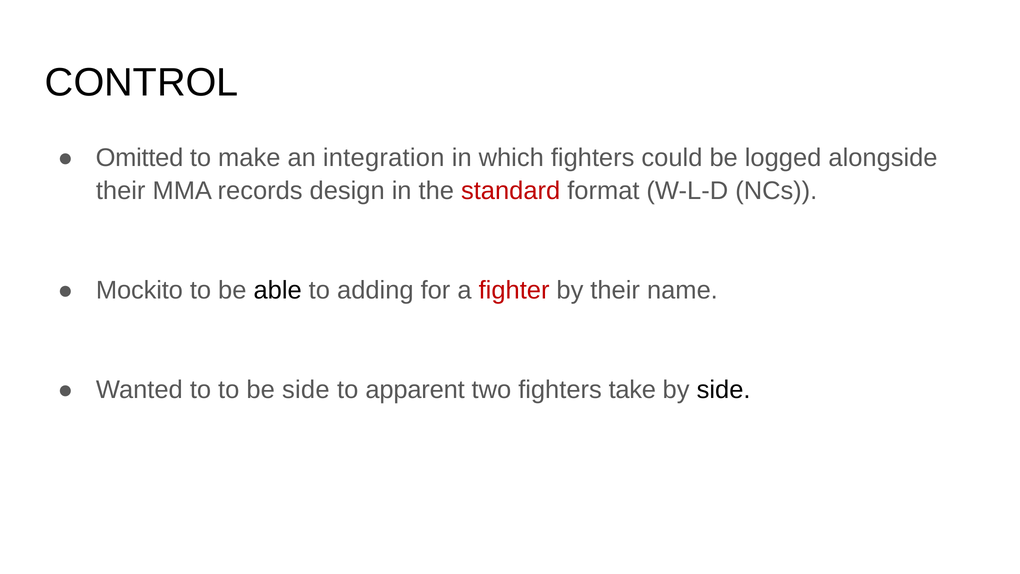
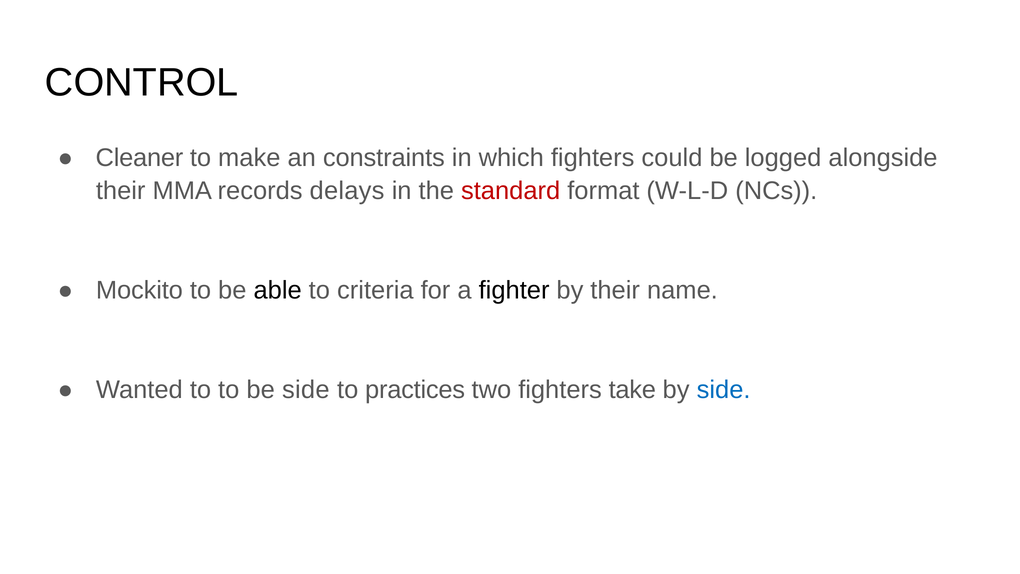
Omitted: Omitted -> Cleaner (139, 158)
integration: integration -> constraints (384, 158)
design: design -> delays (347, 191)
adding: adding -> criteria (375, 290)
fighter colour: red -> black (514, 290)
apparent: apparent -> practices (415, 390)
side colour: black -> blue (724, 390)
